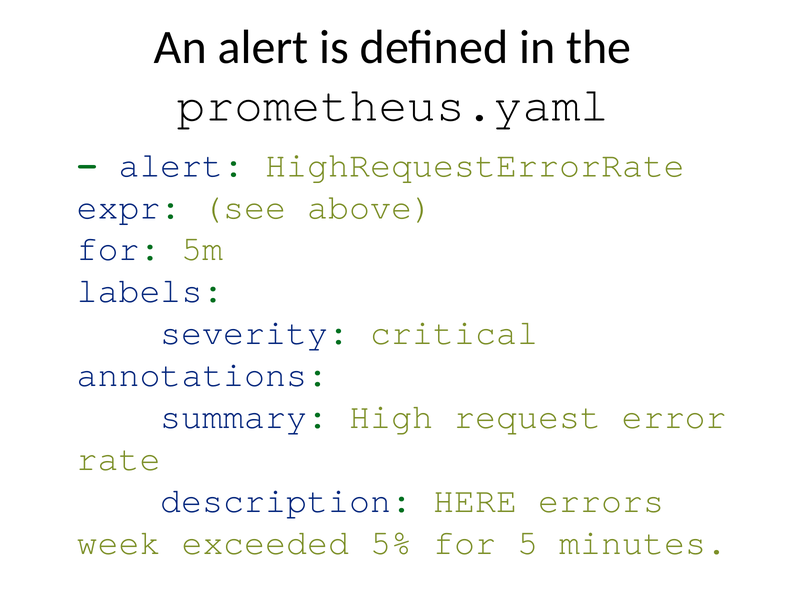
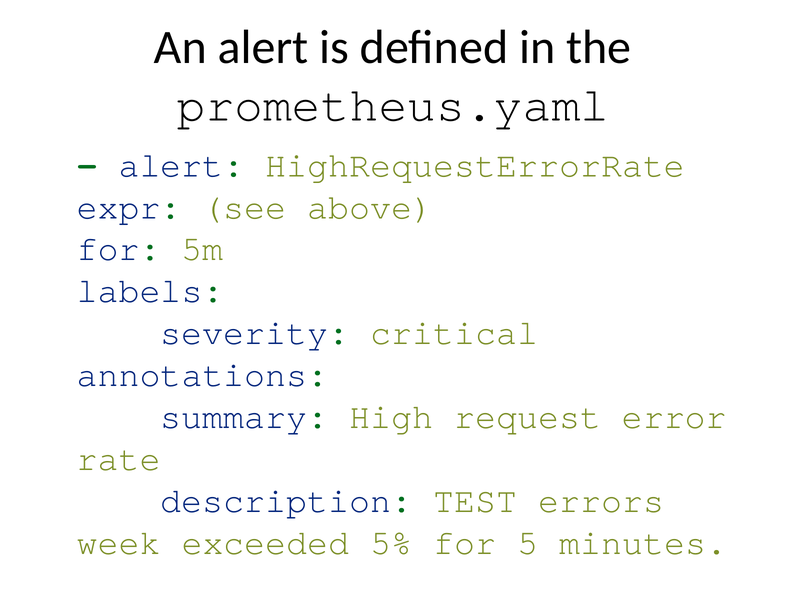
HERE: HERE -> TEST (475, 500)
